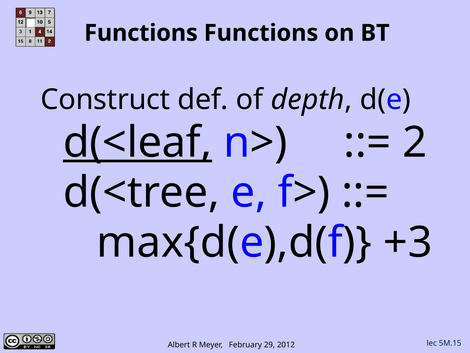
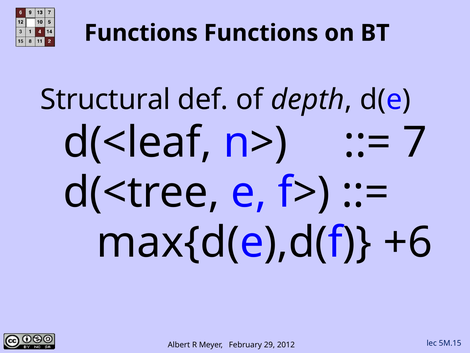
Construct: Construct -> Structural (105, 100)
d(<leaf underline: present -> none (138, 142)
2: 2 -> 7 (415, 142)
+3: +3 -> +6 (408, 242)
